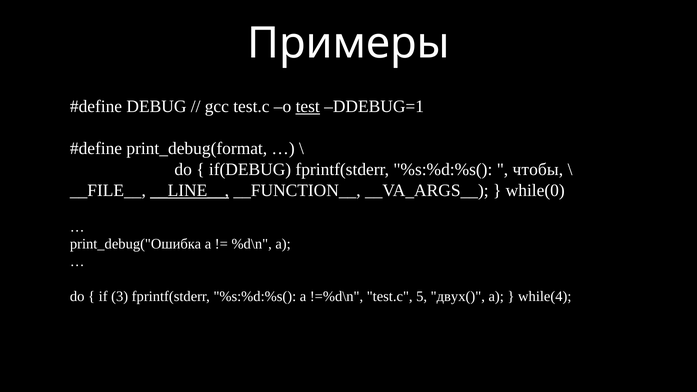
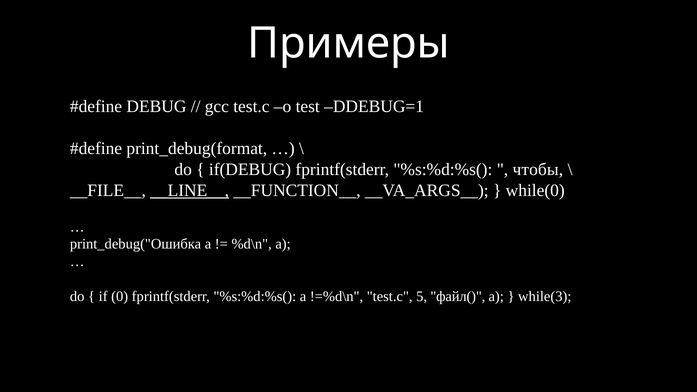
test underline: present -> none (308, 107)
3: 3 -> 0 (120, 296)
двух(: двух( -> файл( (458, 296)
while(4: while(4 -> while(3 (545, 296)
